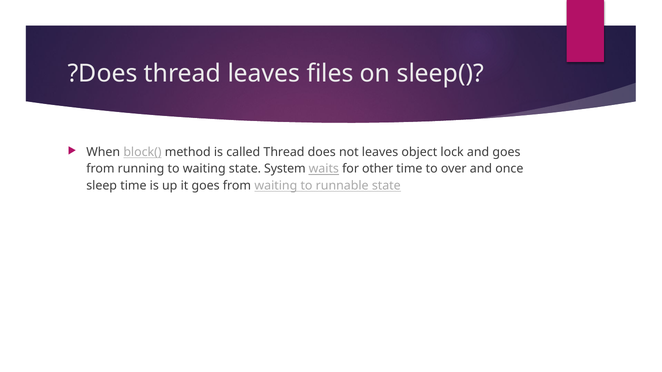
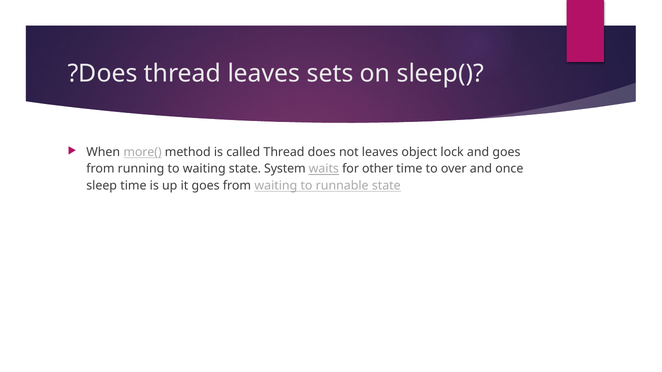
files: files -> sets (330, 74)
block(: block( -> more( (143, 152)
